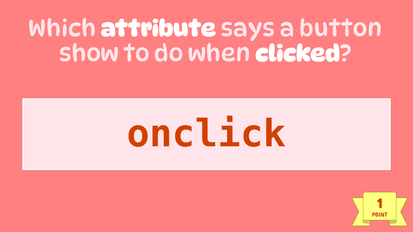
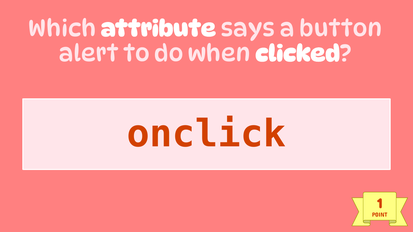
show: show -> alert (89, 54)
